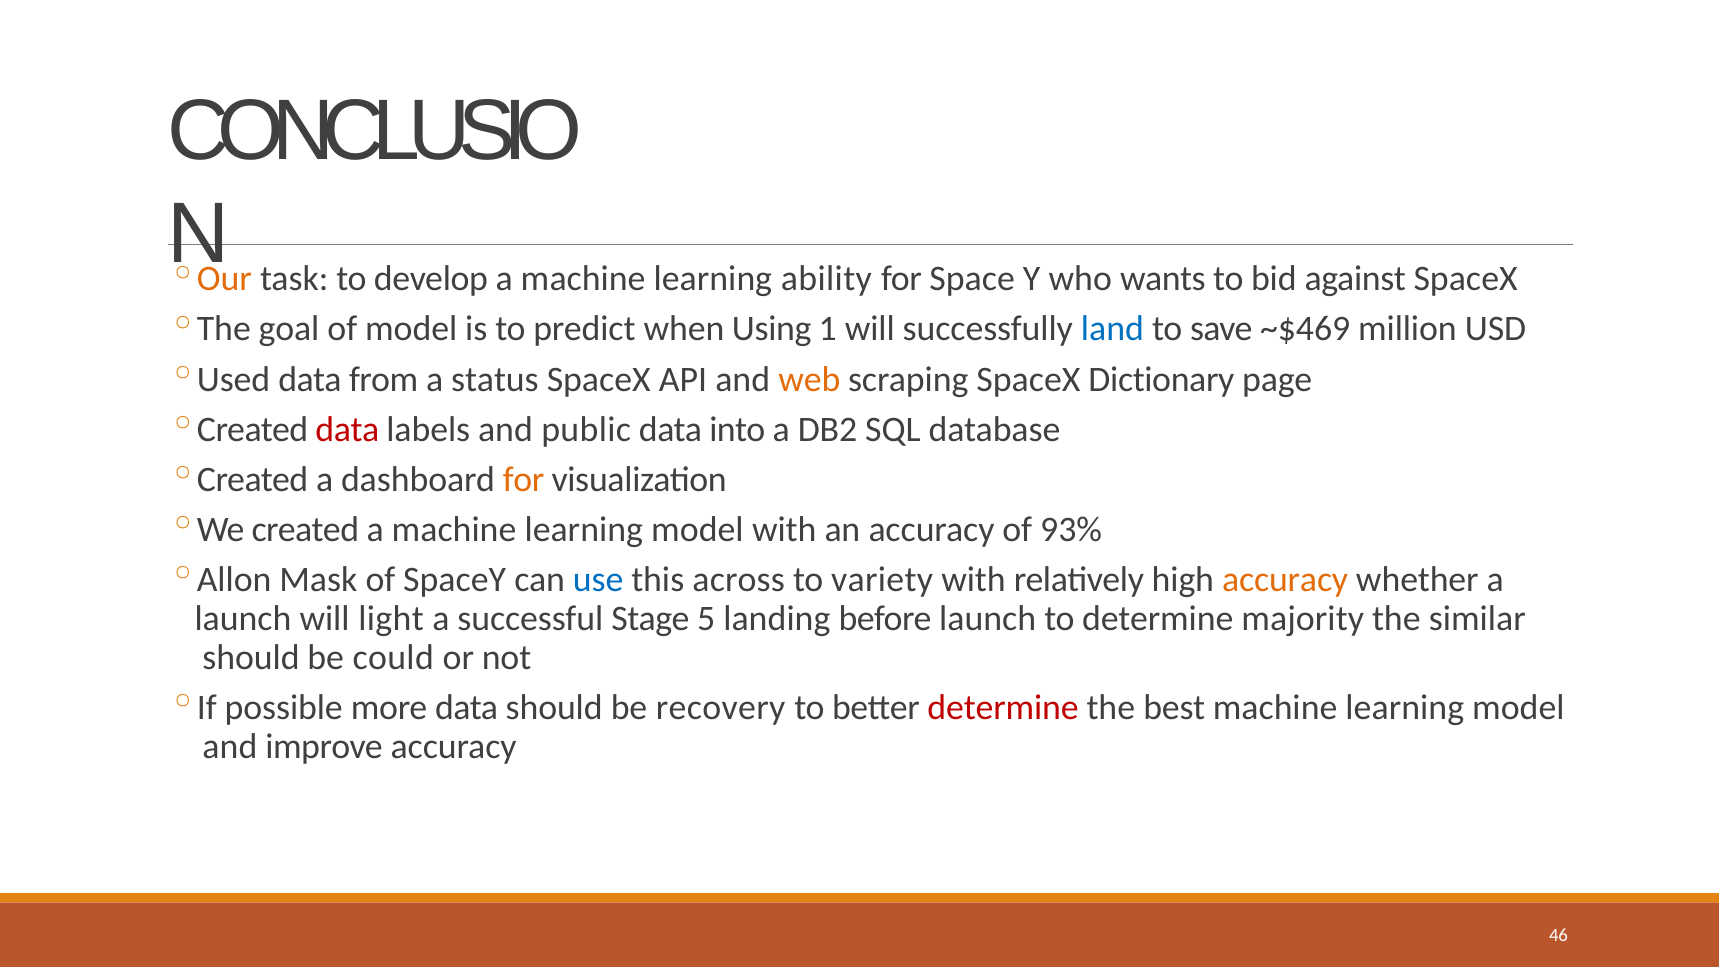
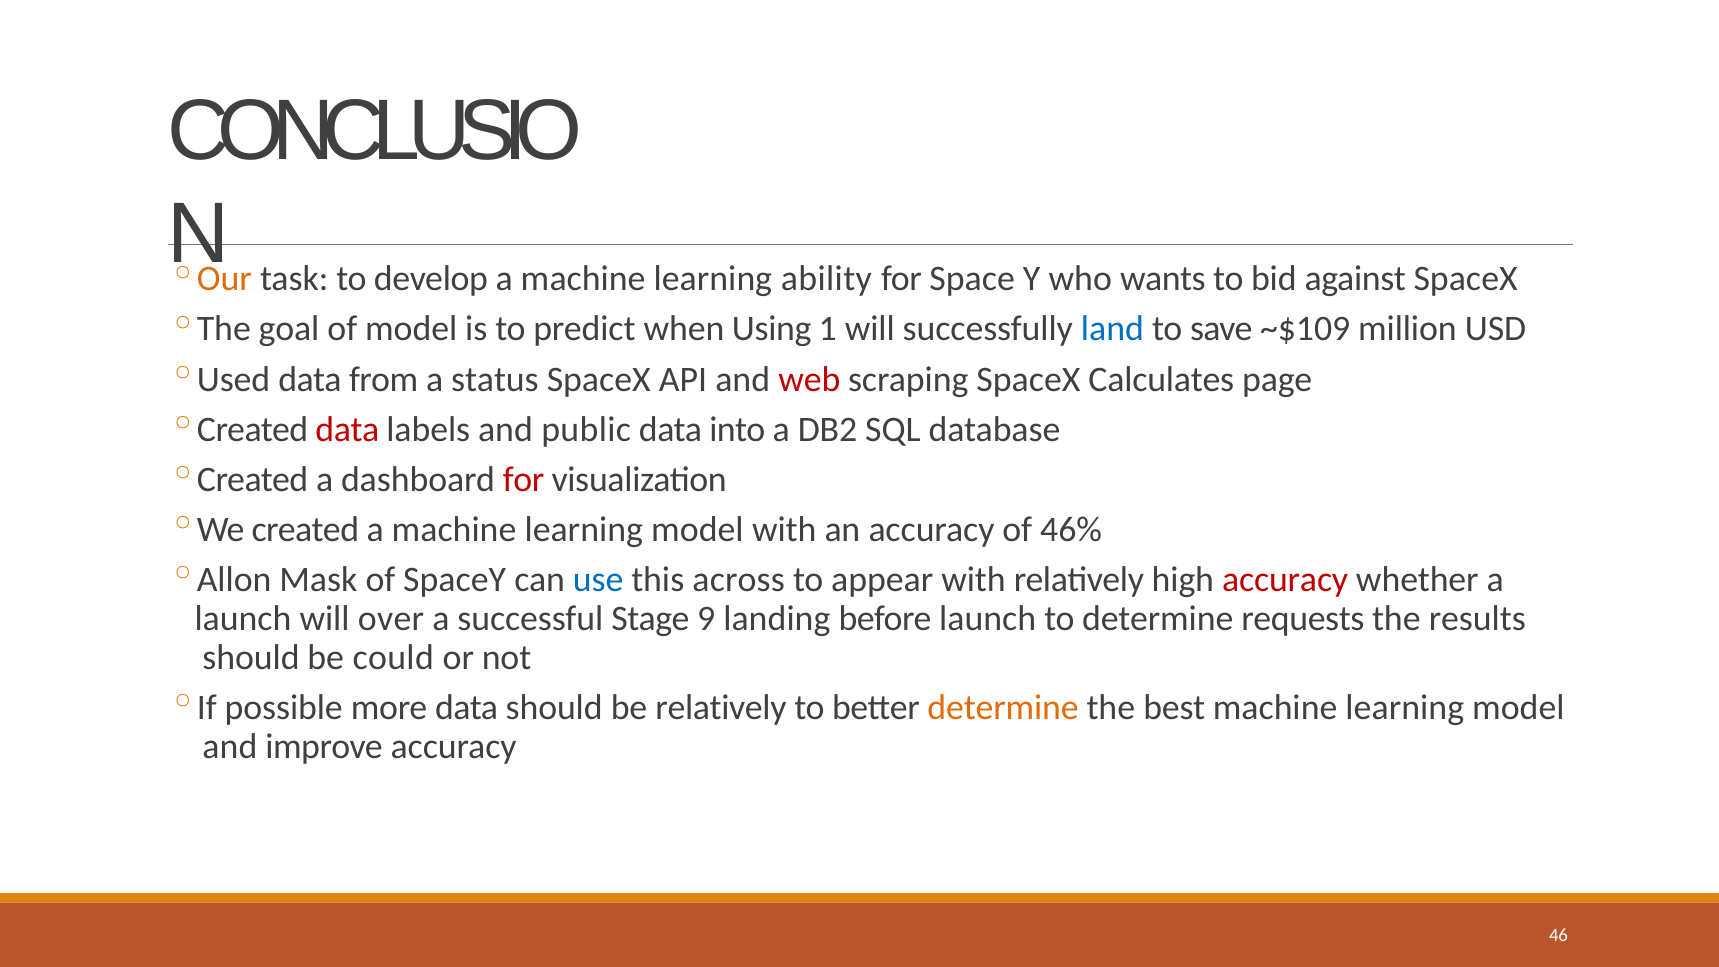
~$469: ~$469 -> ~$109 (1305, 329)
web colour: orange -> red (809, 379)
Dictionary: Dictionary -> Calculates (1161, 379)
for colour: orange -> red (524, 480)
93%: 93% -> 46% (1071, 530)
variety: variety -> appear (882, 580)
accuracy colour: orange -> red (1285, 580)
light: light -> over (391, 619)
5: 5 -> 9 (706, 619)
majority: majority -> requests (1303, 619)
similar: similar -> results (1477, 619)
be recovery: recovery -> relatively (721, 707)
determine colour: red -> orange (1003, 707)
